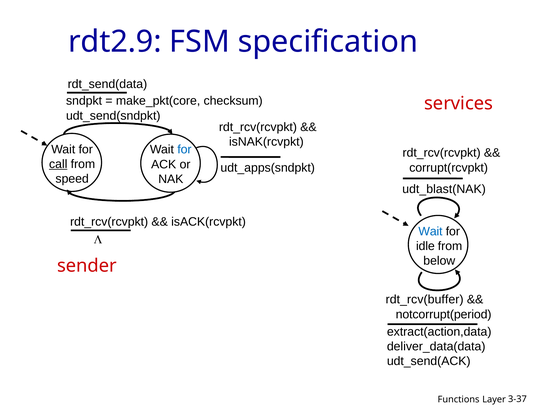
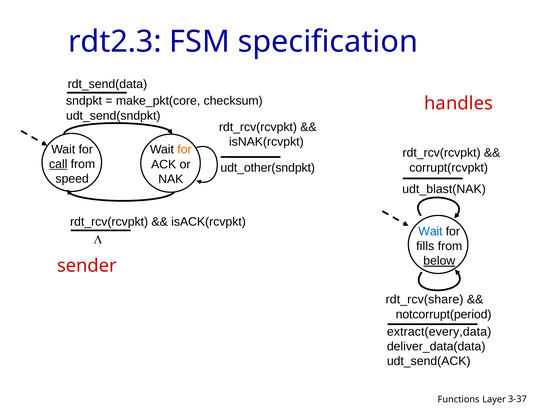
rdt2.9: rdt2.9 -> rdt2.3 (115, 42)
services: services -> handles (459, 104)
for colour: blue -> orange (184, 150)
udt_apps(sndpkt: udt_apps(sndpkt -> udt_other(sndpkt (268, 168)
idle: idle -> fills (425, 246)
below underline: none -> present (439, 261)
rdt_rcv(buffer: rdt_rcv(buffer -> rdt_rcv(share (425, 300)
extract(action,data: extract(action,data -> extract(every,data (439, 332)
